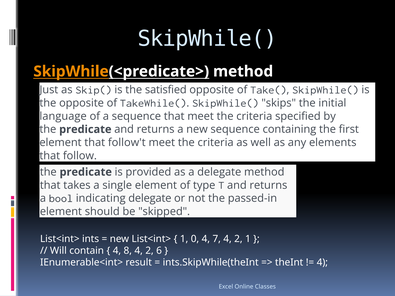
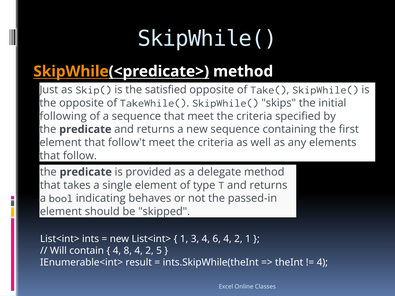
language: language -> following (63, 116)
indicating delegate: delegate -> behaves (150, 199)
0: 0 -> 3 (195, 239)
7: 7 -> 6 (217, 239)
6: 6 -> 5 (159, 251)
